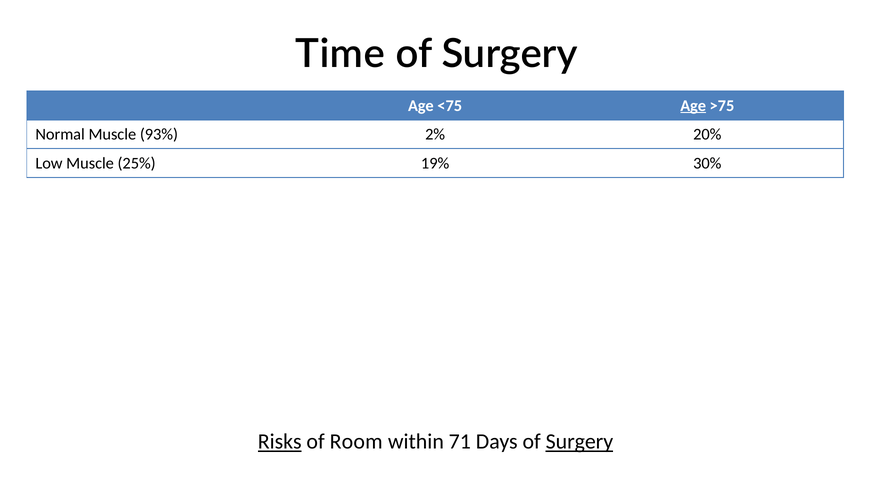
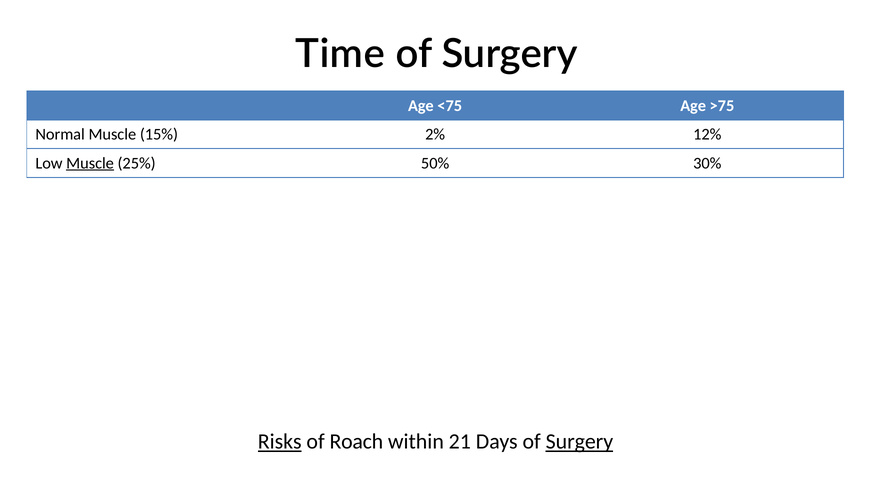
Age underline: present -> none (693, 106)
93%: 93% -> 15% (159, 134)
20%: 20% -> 12% (707, 134)
Muscle underline: none -> present (90, 163)
19%: 19% -> 50% (435, 163)
Room: Room -> Roach (356, 442)
71: 71 -> 21 (460, 442)
